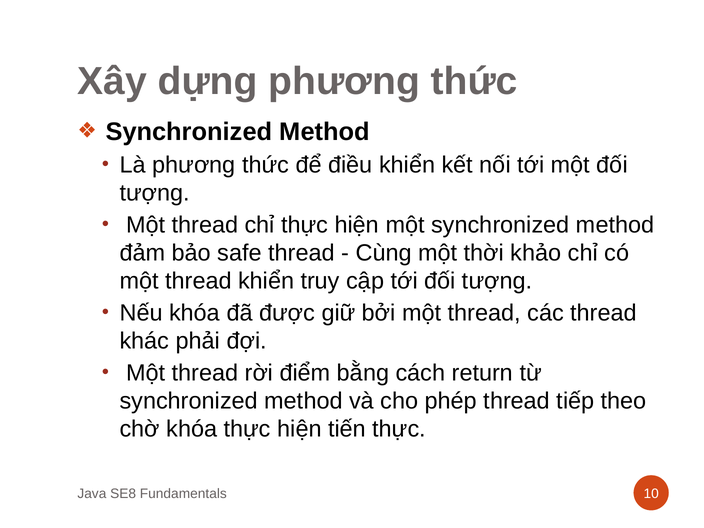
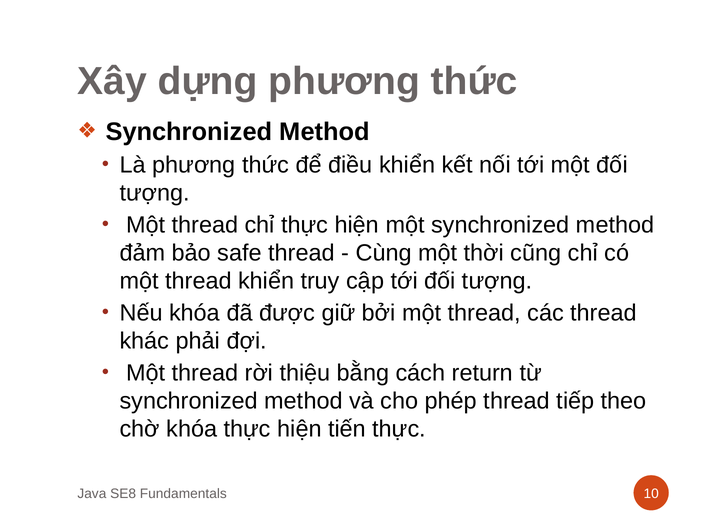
khảo: khảo -> cũng (536, 253)
điểm: điểm -> thiệu (305, 373)
